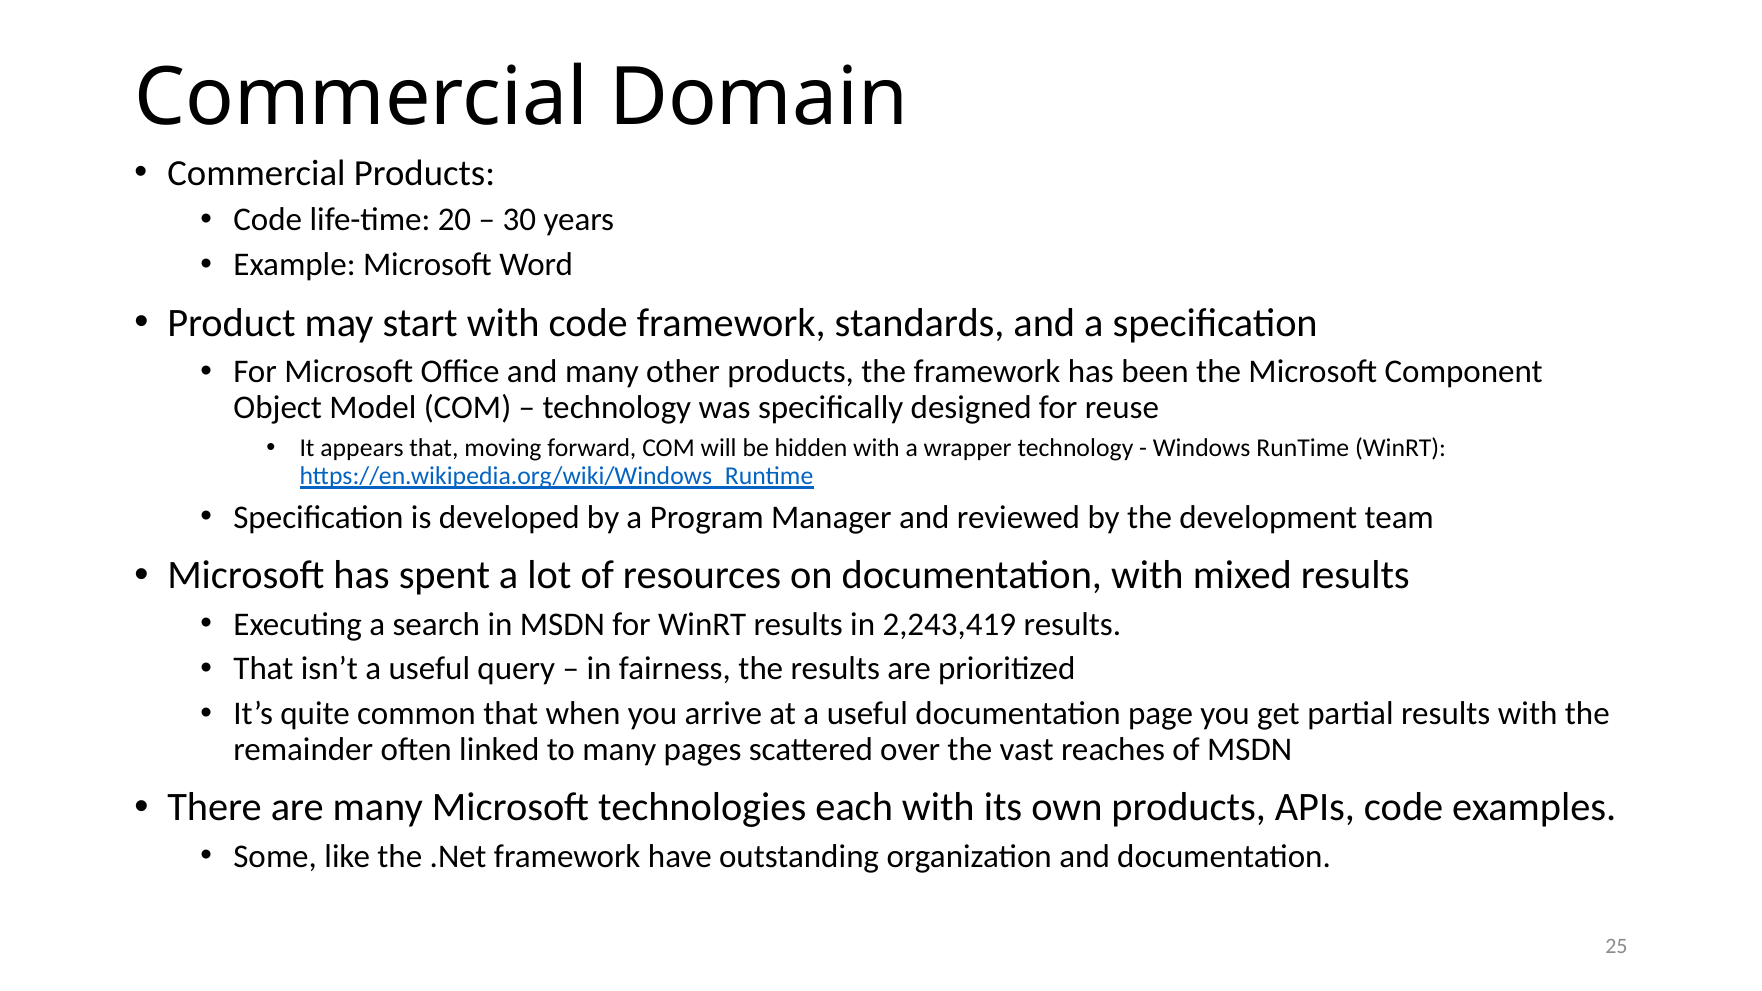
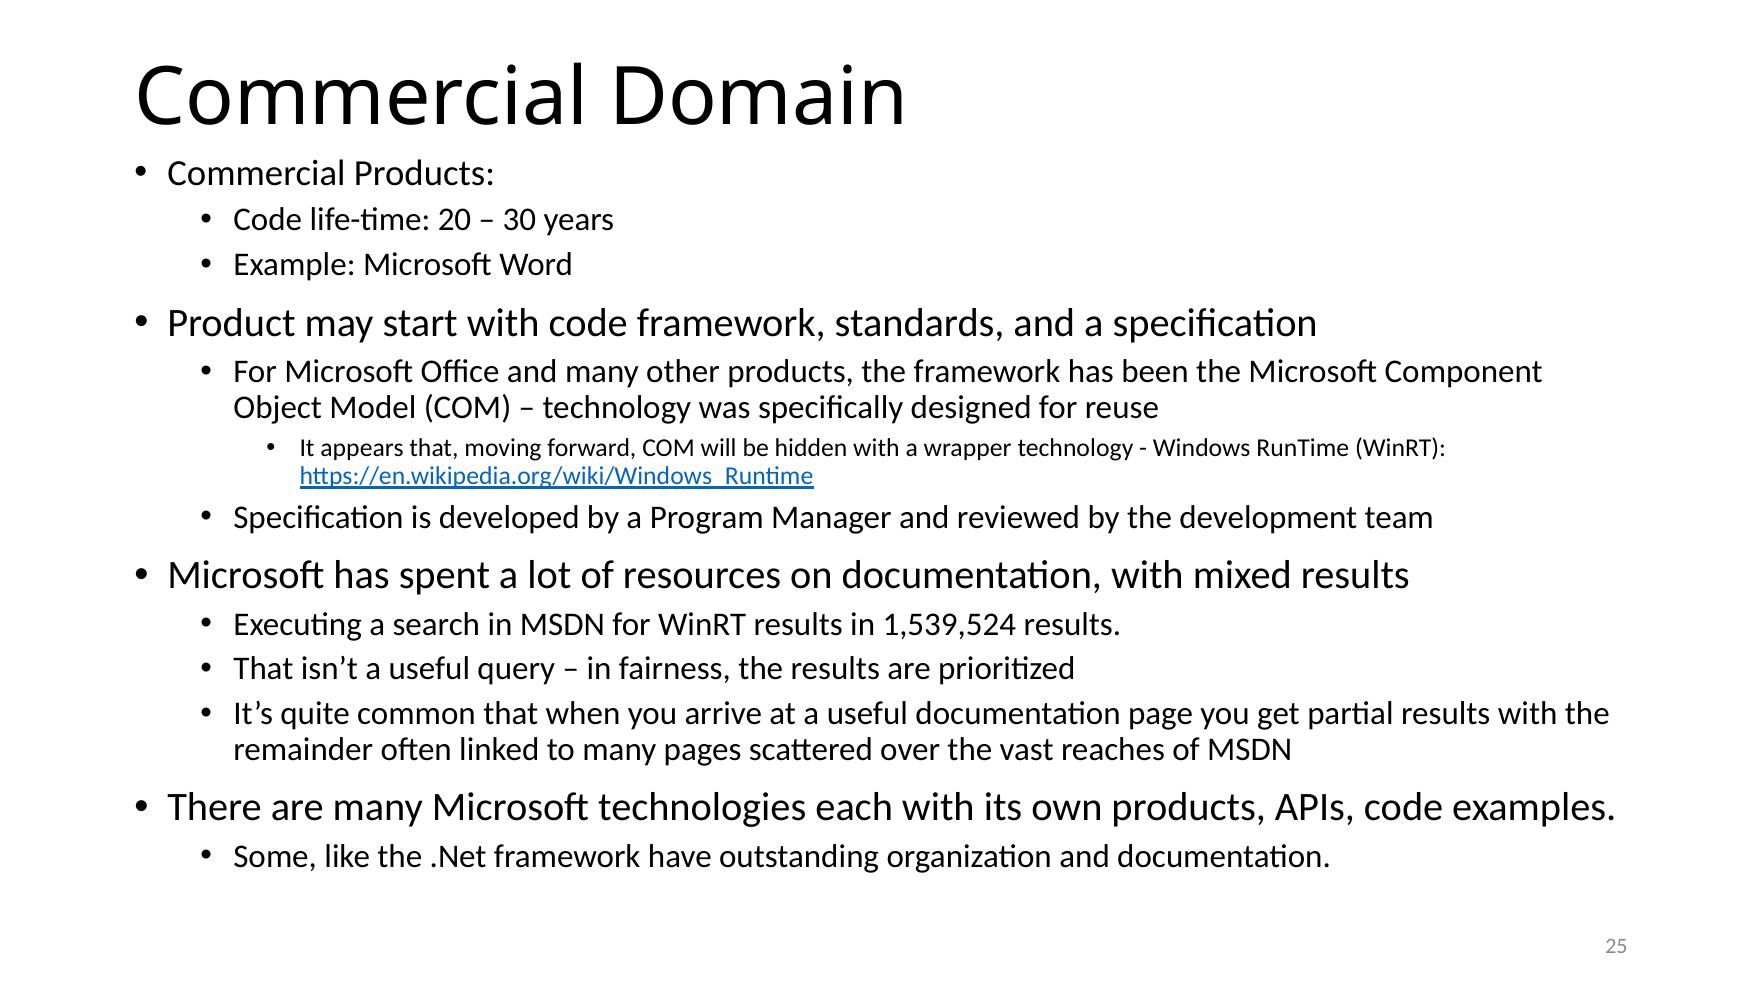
2,243,419: 2,243,419 -> 1,539,524 (949, 624)
